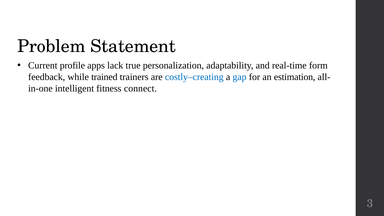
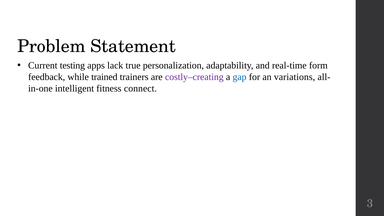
profile: profile -> testing (72, 65)
costly–creating colour: blue -> purple (194, 77)
estimation: estimation -> variations (295, 77)
